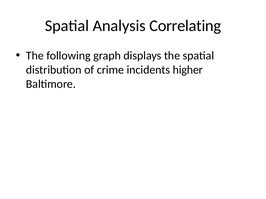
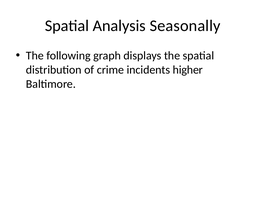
Correlating: Correlating -> Seasonally (185, 26)
